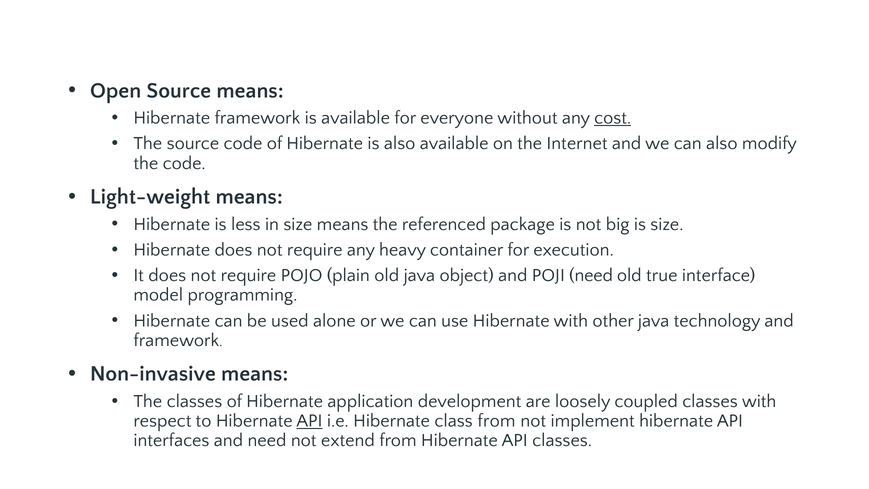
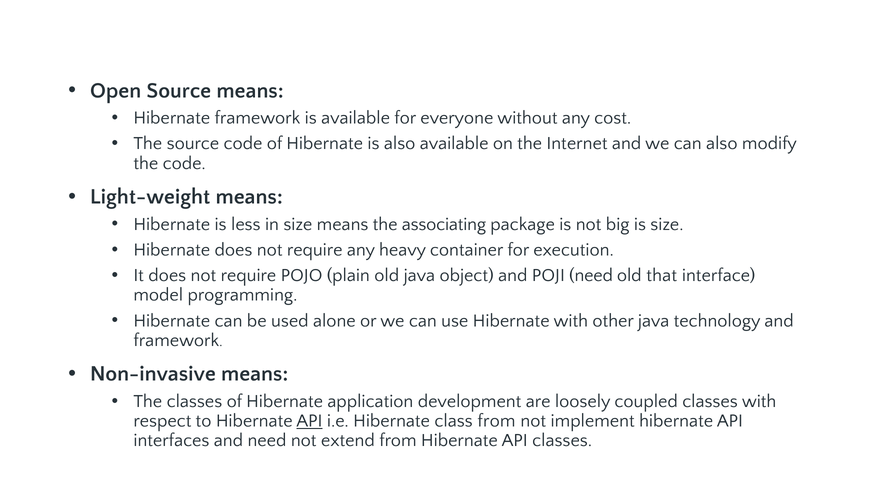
cost underline: present -> none (613, 118)
referenced: referenced -> associating (444, 224)
true: true -> that (662, 275)
